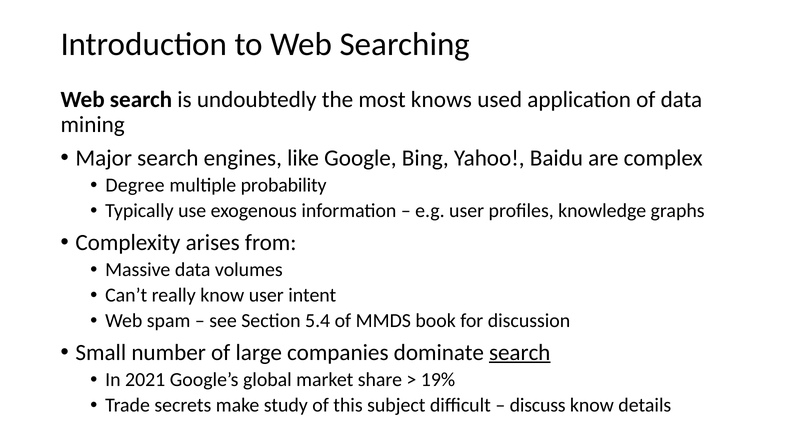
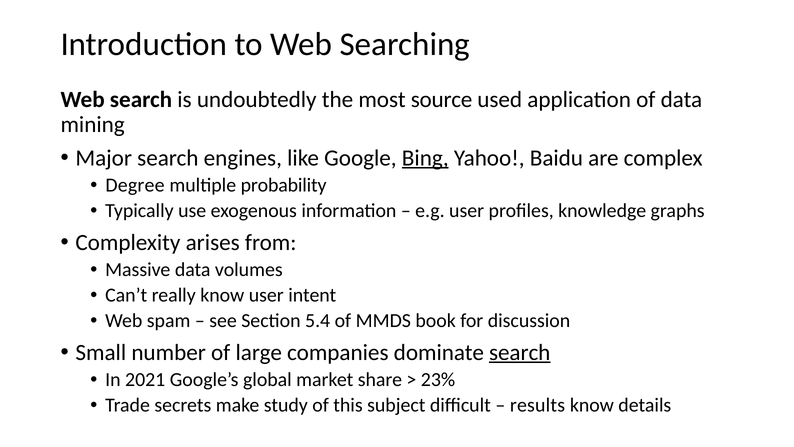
knows: knows -> source (442, 99)
Bing underline: none -> present (425, 158)
19%: 19% -> 23% (438, 380)
discuss: discuss -> results (537, 405)
